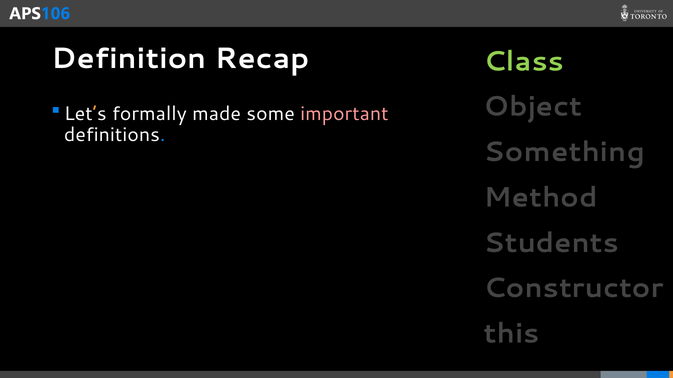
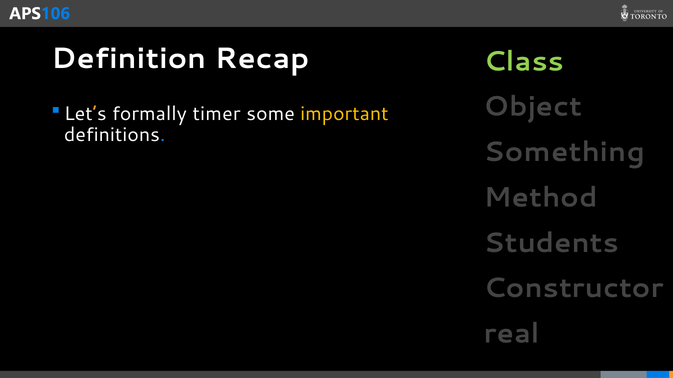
made: made -> timer (217, 114)
important colour: pink -> yellow (344, 114)
this: this -> real (512, 334)
